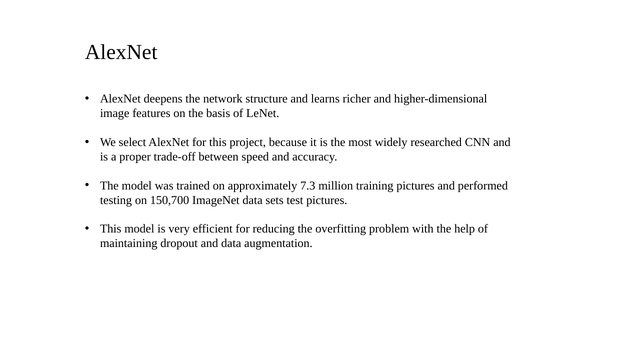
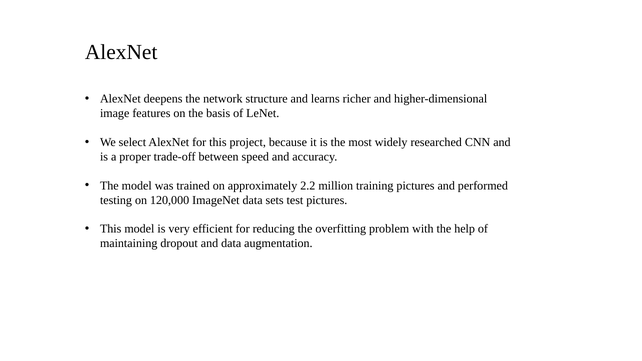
7.3: 7.3 -> 2.2 (308, 186)
150,700: 150,700 -> 120,000 (170, 200)
